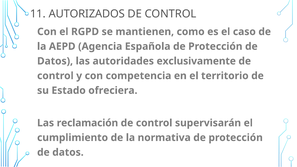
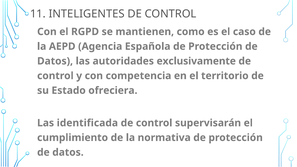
AUTORIZADOS: AUTORIZADOS -> INTELIGENTES (87, 14)
reclamación: reclamación -> identificada (87, 123)
